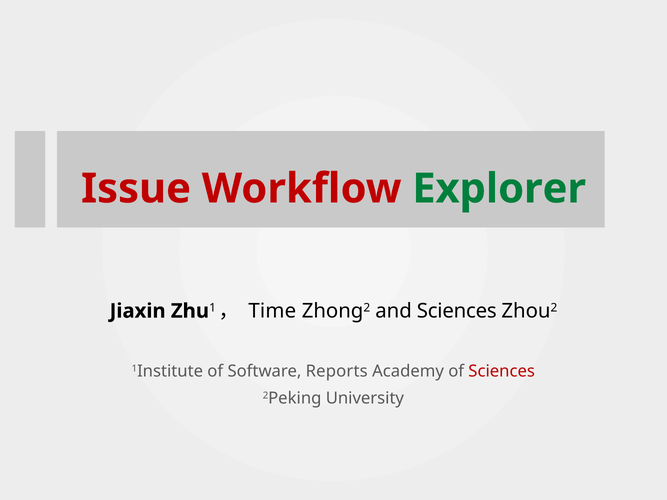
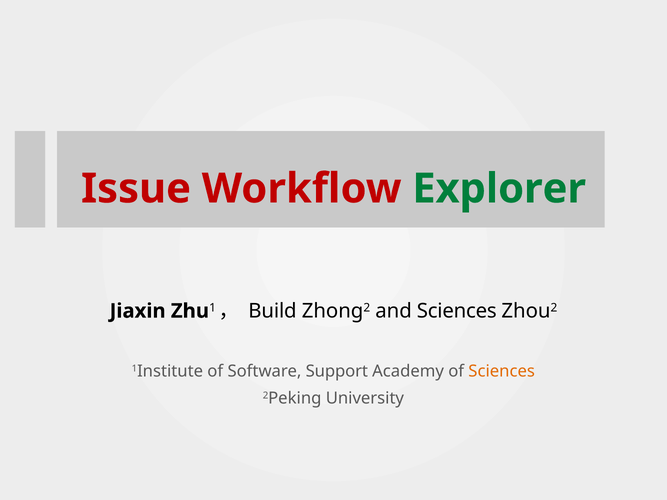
Time: Time -> Build (272, 311)
Reports: Reports -> Support (337, 371)
Sciences colour: red -> orange (502, 371)
